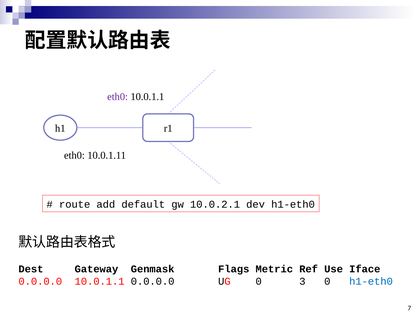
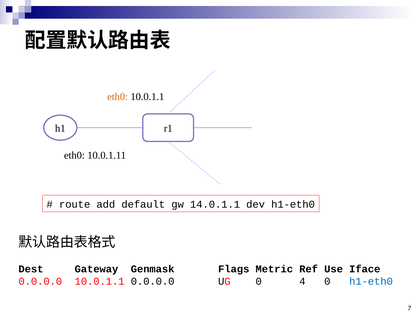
eth0 colour: purple -> orange (118, 97)
10.0.2.1: 10.0.2.1 -> 14.0.1.1 (215, 204)
3: 3 -> 4 (302, 282)
